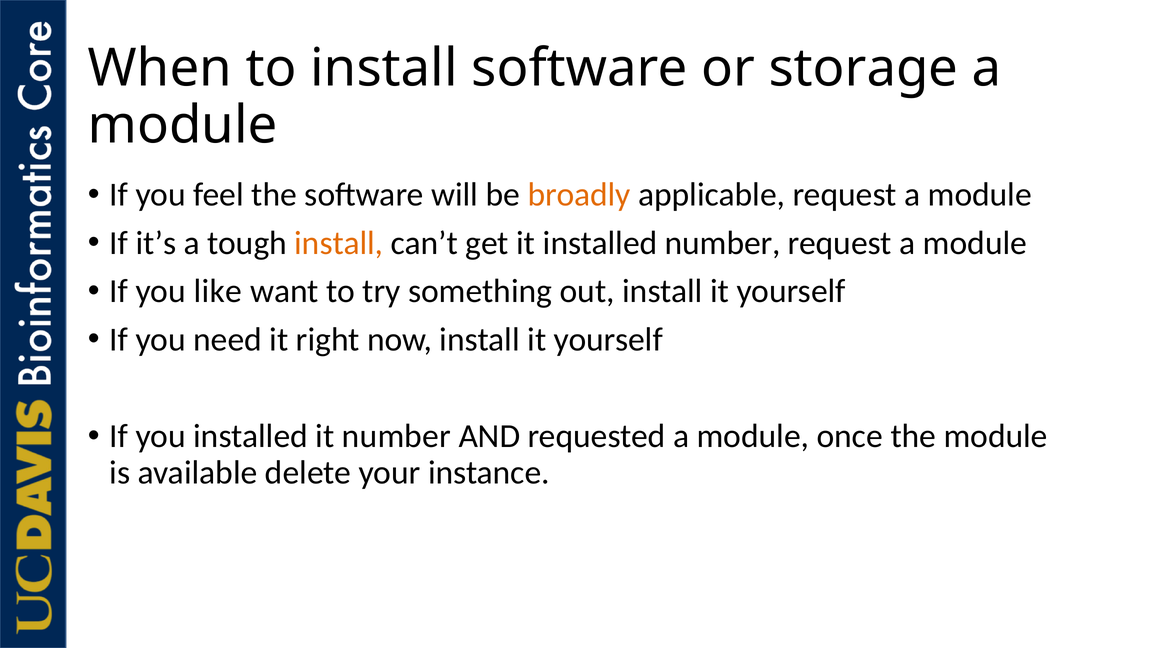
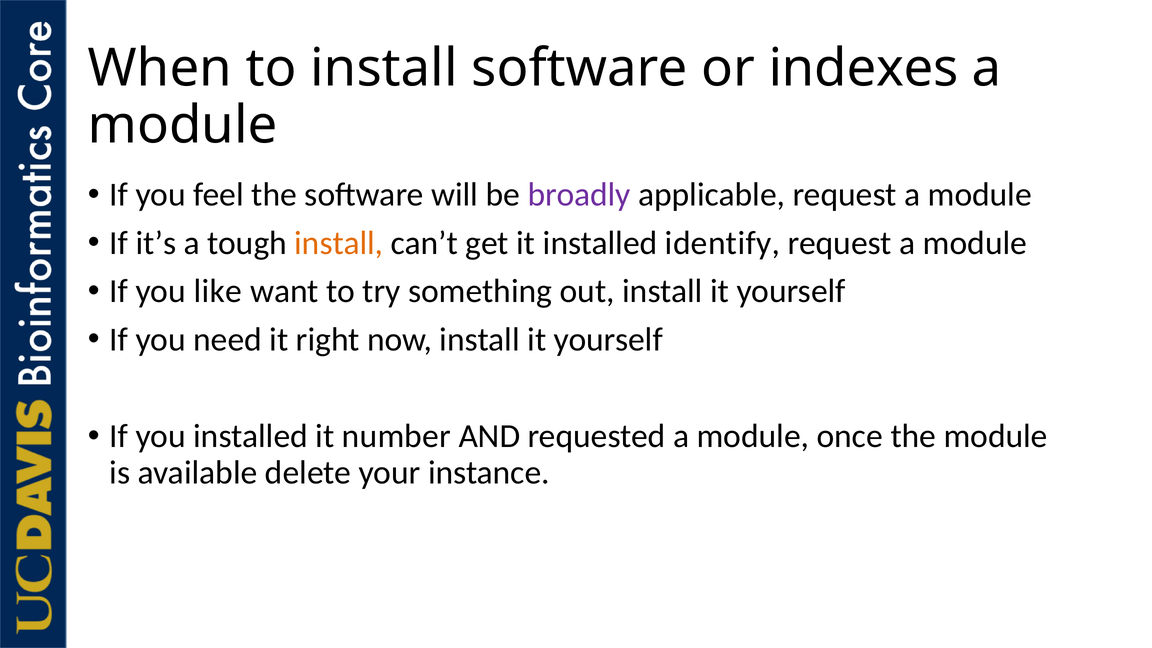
storage: storage -> indexes (864, 68)
broadly colour: orange -> purple (579, 195)
installed number: number -> identify (722, 243)
